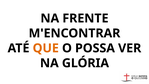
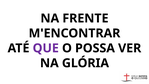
QUE colour: orange -> purple (46, 48)
